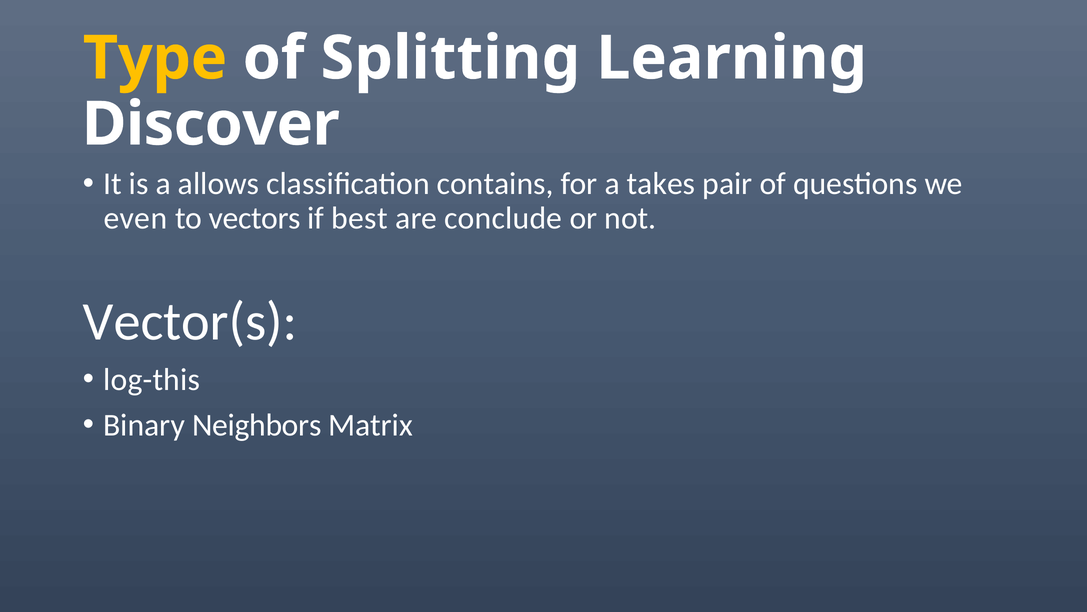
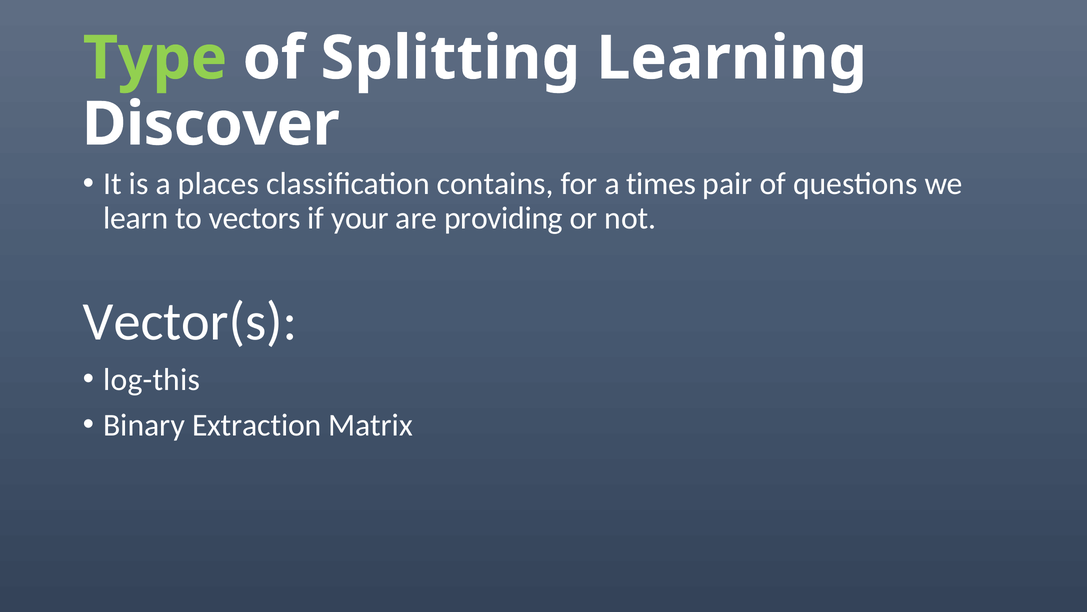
Type colour: yellow -> light green (155, 58)
allows: allows -> places (218, 184)
takes: takes -> times (661, 184)
even: even -> learn (136, 218)
best: best -> your (360, 218)
conclude: conclude -> providing (503, 218)
Neighbors: Neighbors -> Extraction (257, 425)
